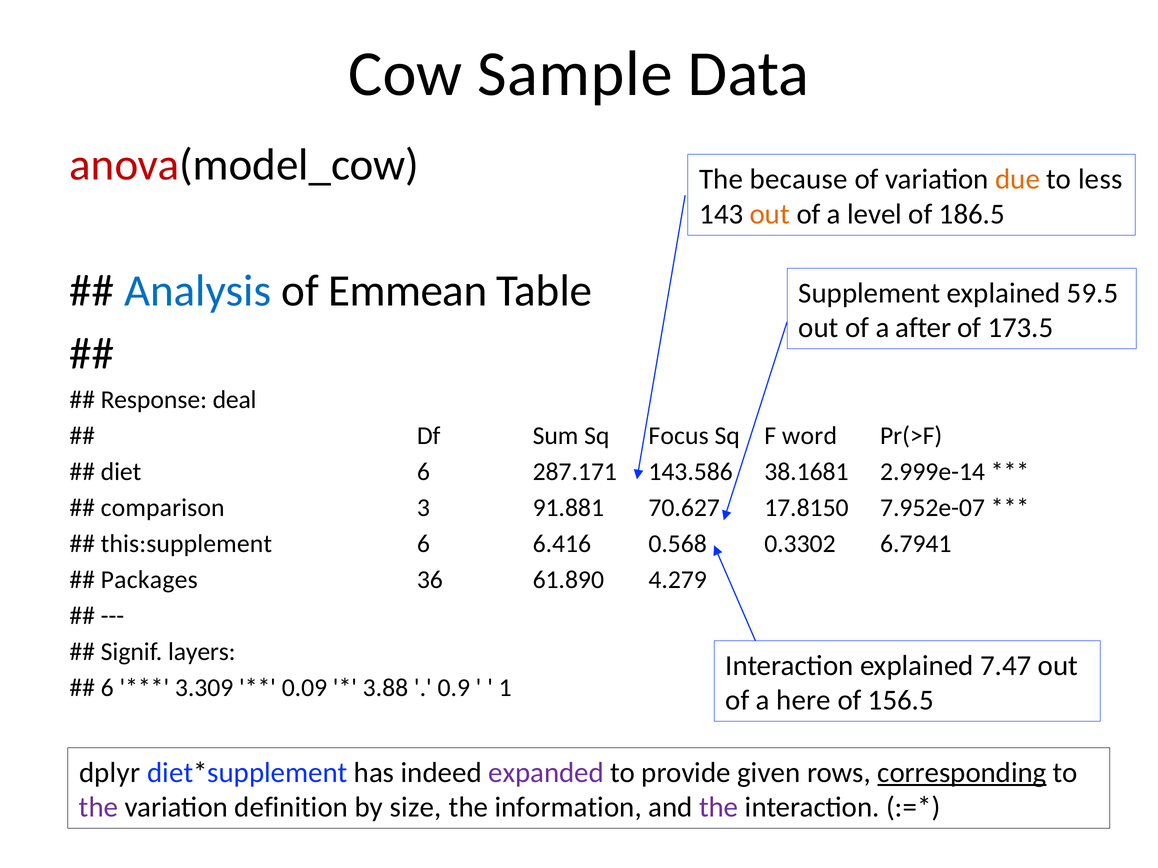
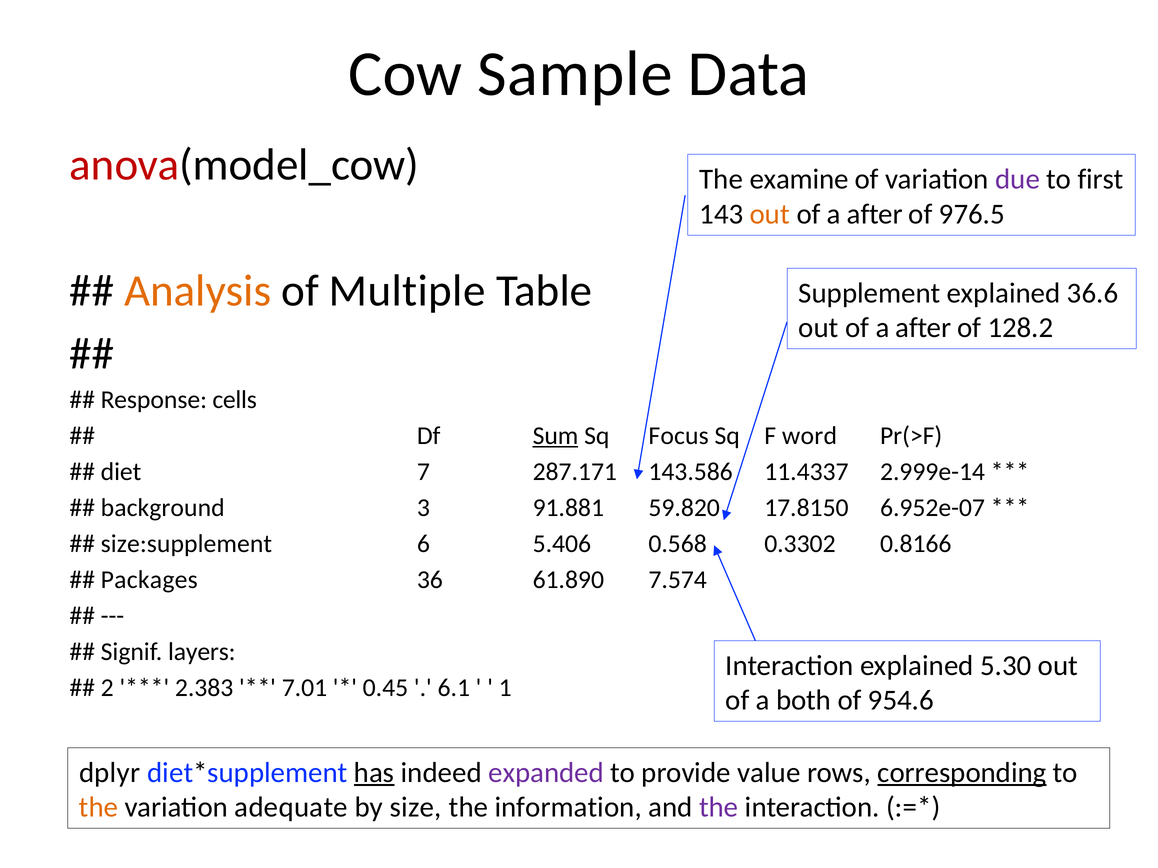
because: because -> examine (799, 179)
due colour: orange -> purple (1018, 179)
less: less -> first (1101, 179)
level: level -> after (875, 214)
186.5: 186.5 -> 976.5 (972, 214)
Analysis colour: blue -> orange (198, 291)
Emmean: Emmean -> Multiple (407, 291)
59.5: 59.5 -> 36.6 (1093, 293)
173.5: 173.5 -> 128.2 (1020, 328)
deal: deal -> cells (235, 400)
Sum underline: none -> present (556, 436)
diet 6: 6 -> 7 (423, 472)
38.1681: 38.1681 -> 11.4337 (806, 472)
comparison: comparison -> background (163, 508)
70.627: 70.627 -> 59.820 (684, 508)
7.952e-07: 7.952e-07 -> 6.952e-07 (933, 508)
this:supplement: this:supplement -> size:supplement (186, 544)
6.416: 6.416 -> 5.406 (562, 544)
6.7941: 6.7941 -> 0.8166 (916, 544)
4.279: 4.279 -> 7.574 (678, 580)
7.47: 7.47 -> 5.30 (1006, 666)
6: 6 -> 2 (107, 688)
3.309: 3.309 -> 2.383 (204, 688)
0.09: 0.09 -> 7.01 (304, 688)
3.88: 3.88 -> 0.45 (385, 688)
0.9: 0.9 -> 6.1 (454, 688)
here: here -> both (804, 701)
156.5: 156.5 -> 954.6 (901, 701)
has underline: none -> present (374, 773)
given: given -> value (769, 773)
the colour: purple -> orange (99, 808)
definition: definition -> adequate (291, 808)
